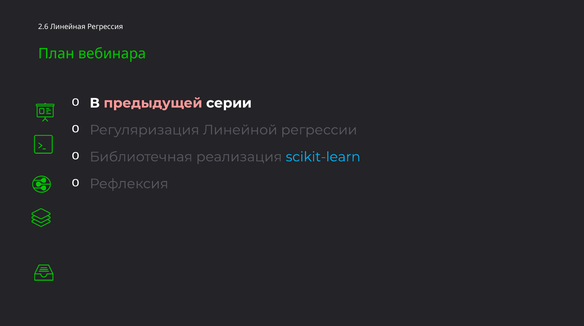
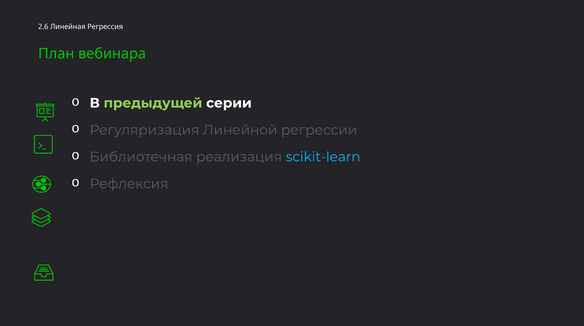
предыдущей colour: pink -> light green (153, 103)
